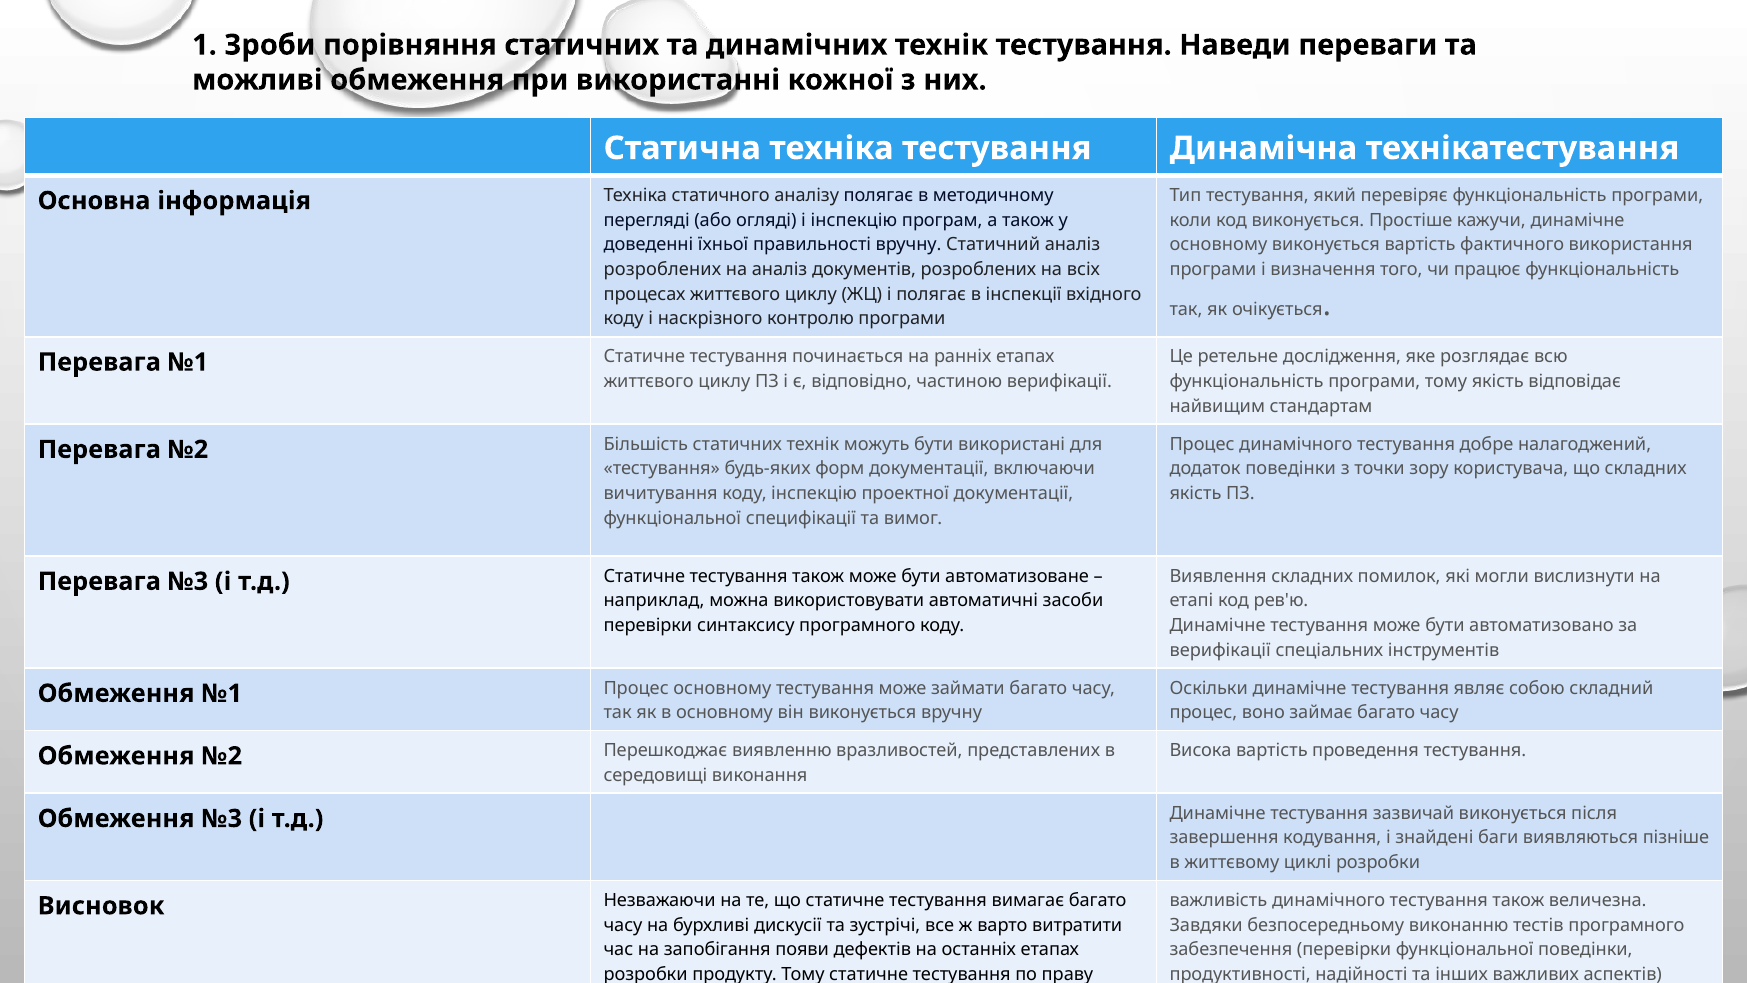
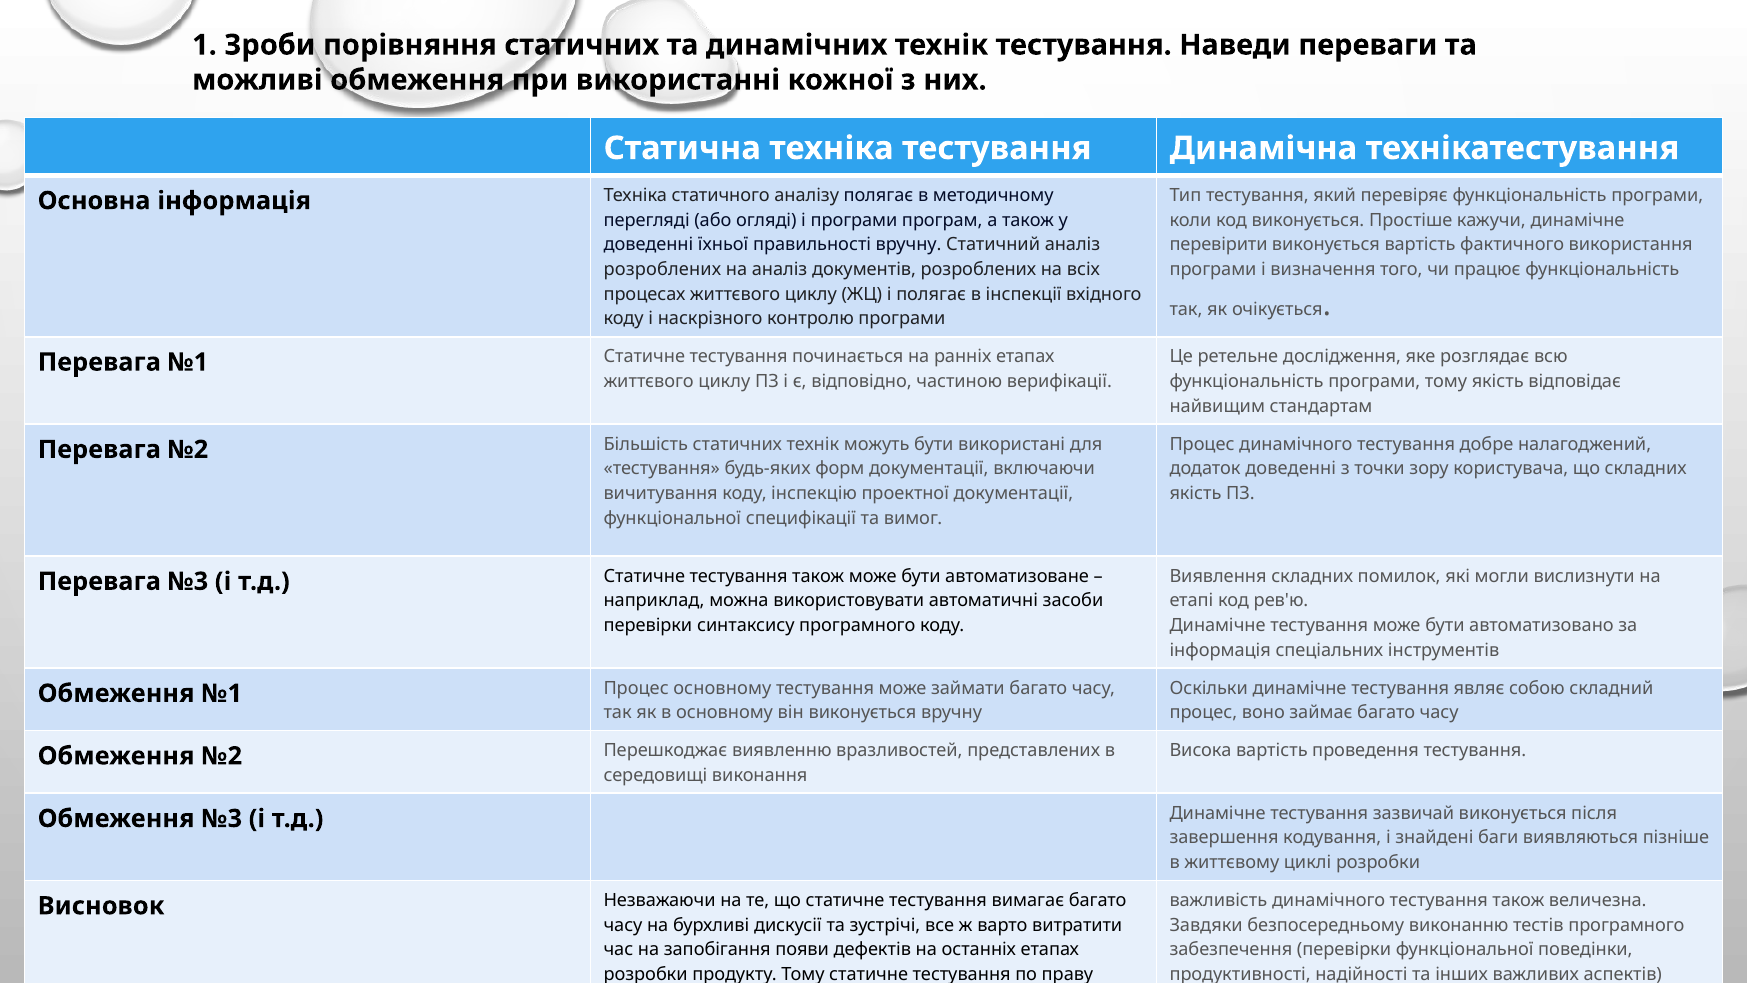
і інспекцію: інспекцію -> програми (854, 220)
основному: основному -> перевірити (1219, 245)
додаток поведінки: поведінки -> доведенні (1291, 469)
верифікації: верифікації -> інформація (1220, 650)
